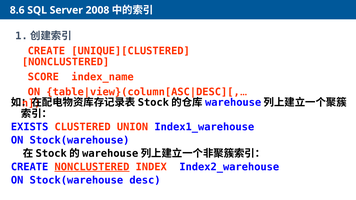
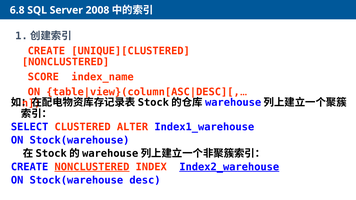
8.6: 8.6 -> 6.8 (17, 10)
EXISTS: EXISTS -> SELECT (30, 127)
UNION: UNION -> ALTER (132, 127)
Index2_warehouse underline: none -> present (229, 167)
